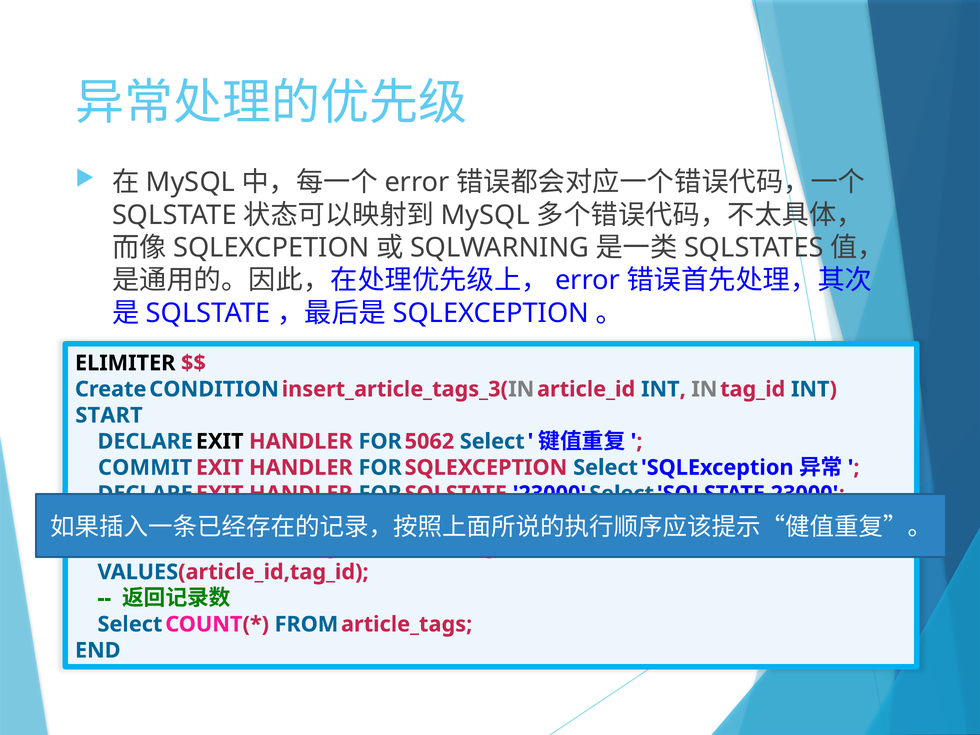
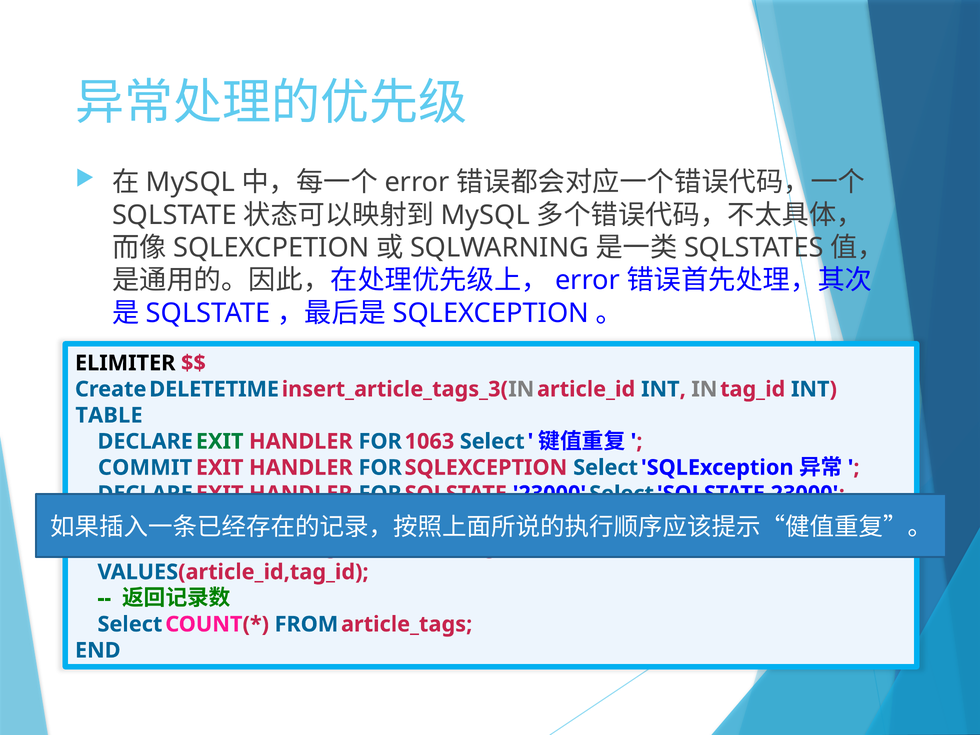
CONDITION: CONDITION -> DELETETIME (214, 389)
START: START -> TABLE (109, 415)
EXIT colour: black -> green (220, 441)
5062: 5062 -> 1063 (429, 441)
